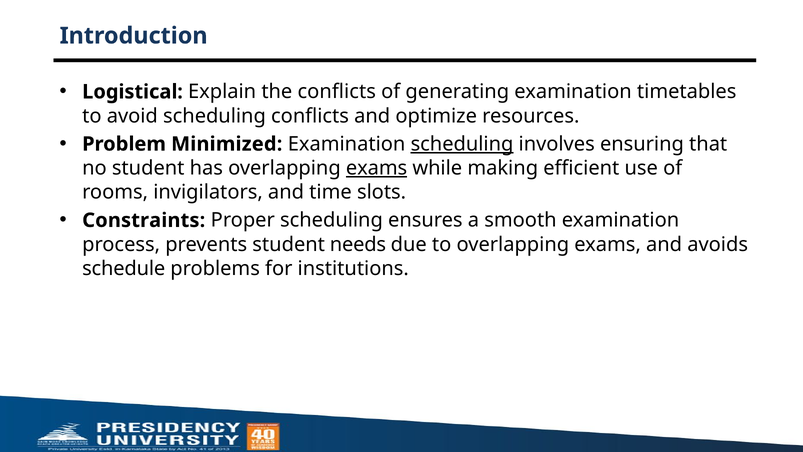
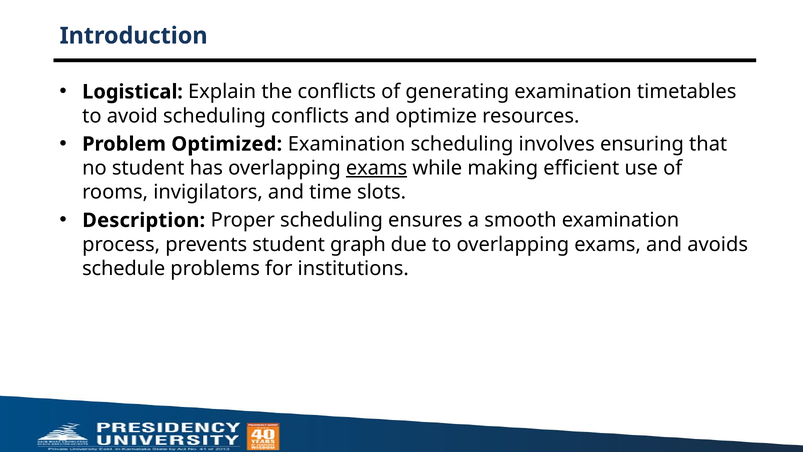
Minimized: Minimized -> Optimized (227, 144)
scheduling underline: present -> none (462, 144)
Constraints: Constraints -> Description (144, 220)
needs: needs -> graph (358, 244)
